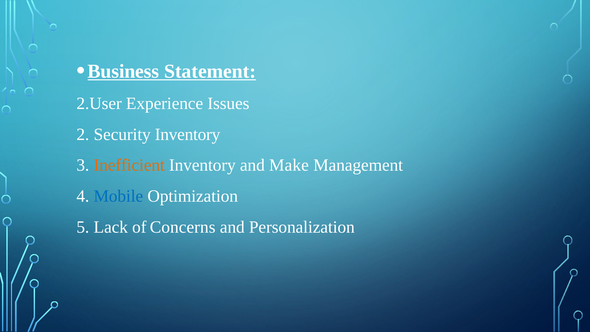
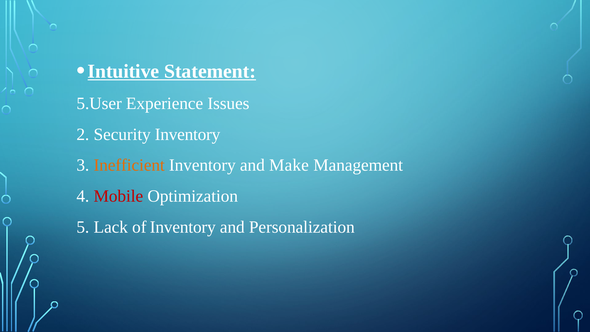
Business: Business -> Intuitive (123, 71)
2.User: 2.User -> 5.User (99, 103)
Mobile colour: blue -> red (118, 196)
of Concerns: Concerns -> Inventory (183, 227)
